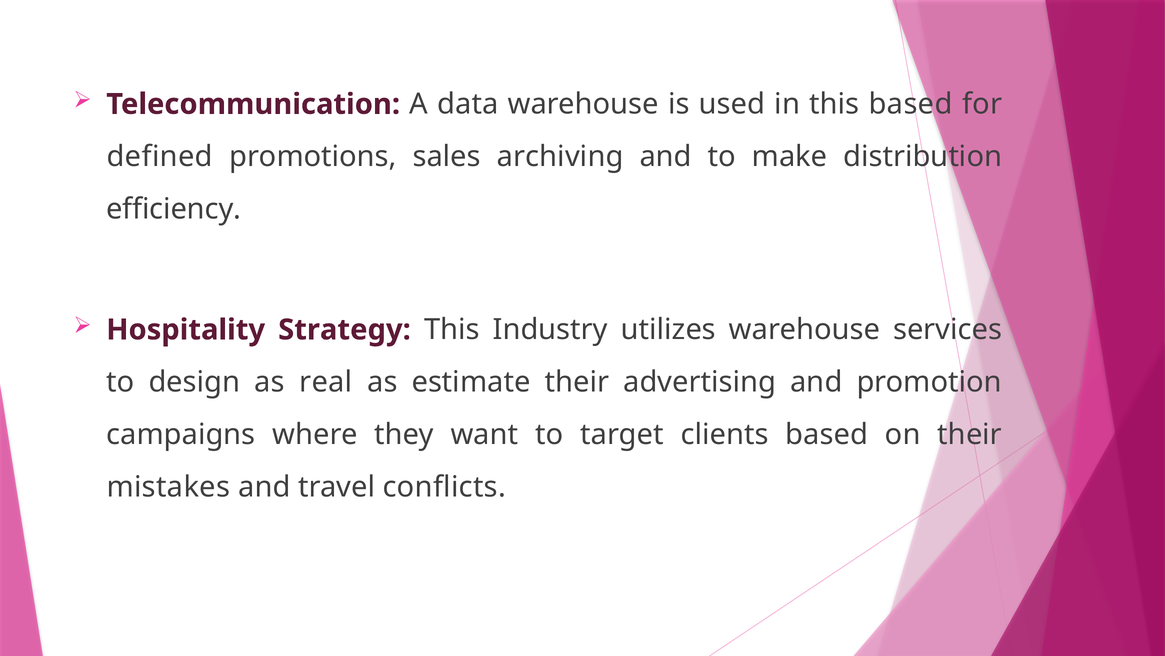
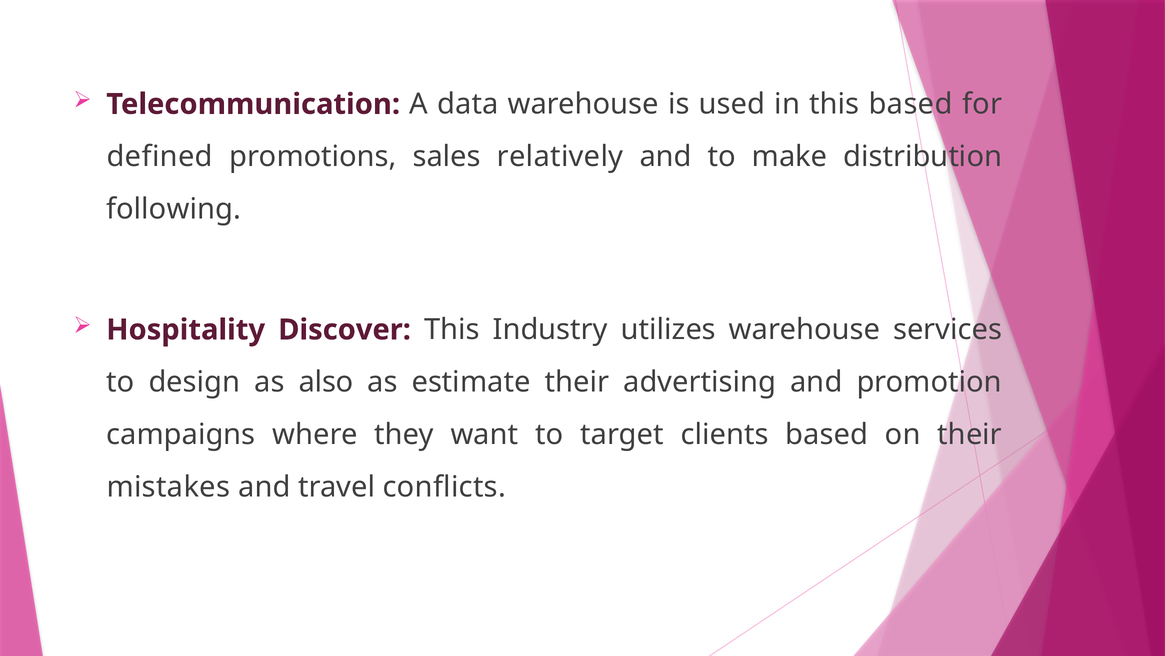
archiving: archiving -> relatively (560, 157)
efficiency: efficiency -> following (174, 209)
Strategy: Strategy -> Discover (345, 329)
real: real -> also (326, 382)
